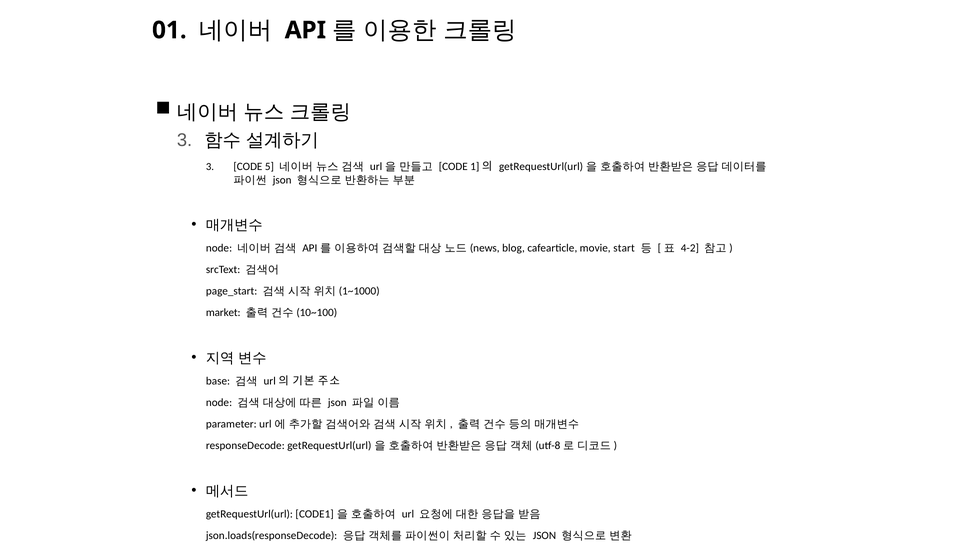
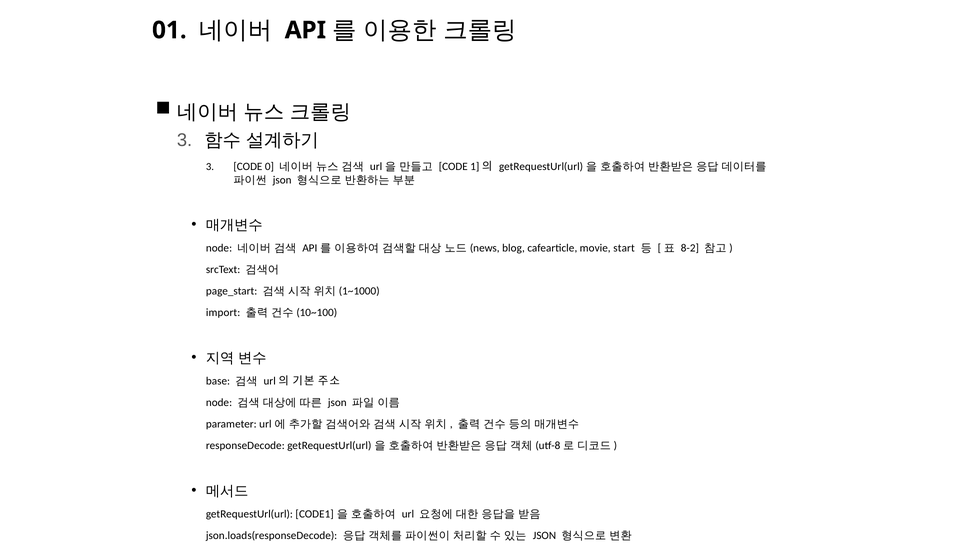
5: 5 -> 0 (269, 166)
4-2: 4-2 -> 8-2 (690, 248)
market: market -> import (223, 313)
